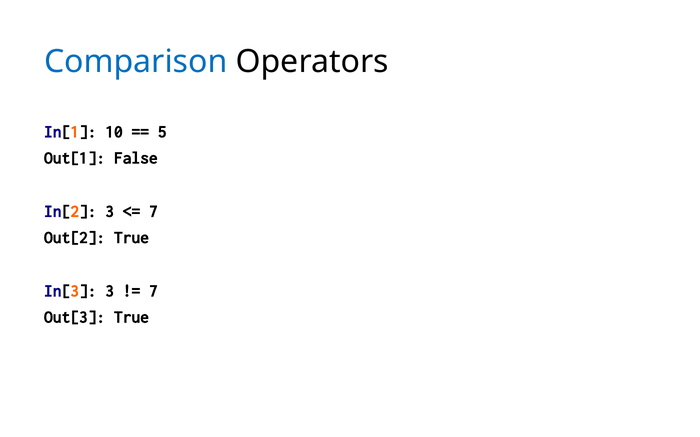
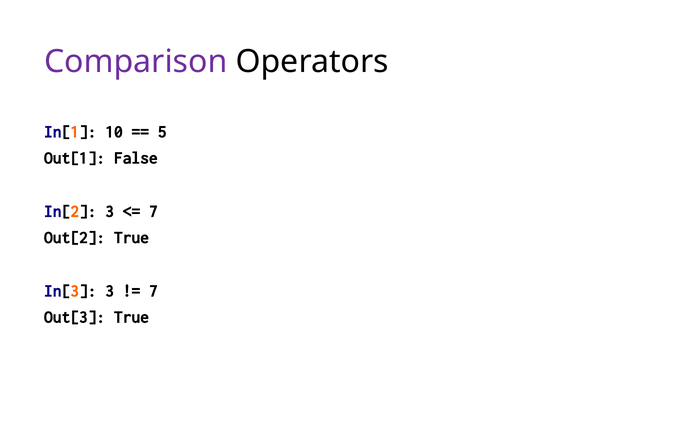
Comparison colour: blue -> purple (136, 62)
